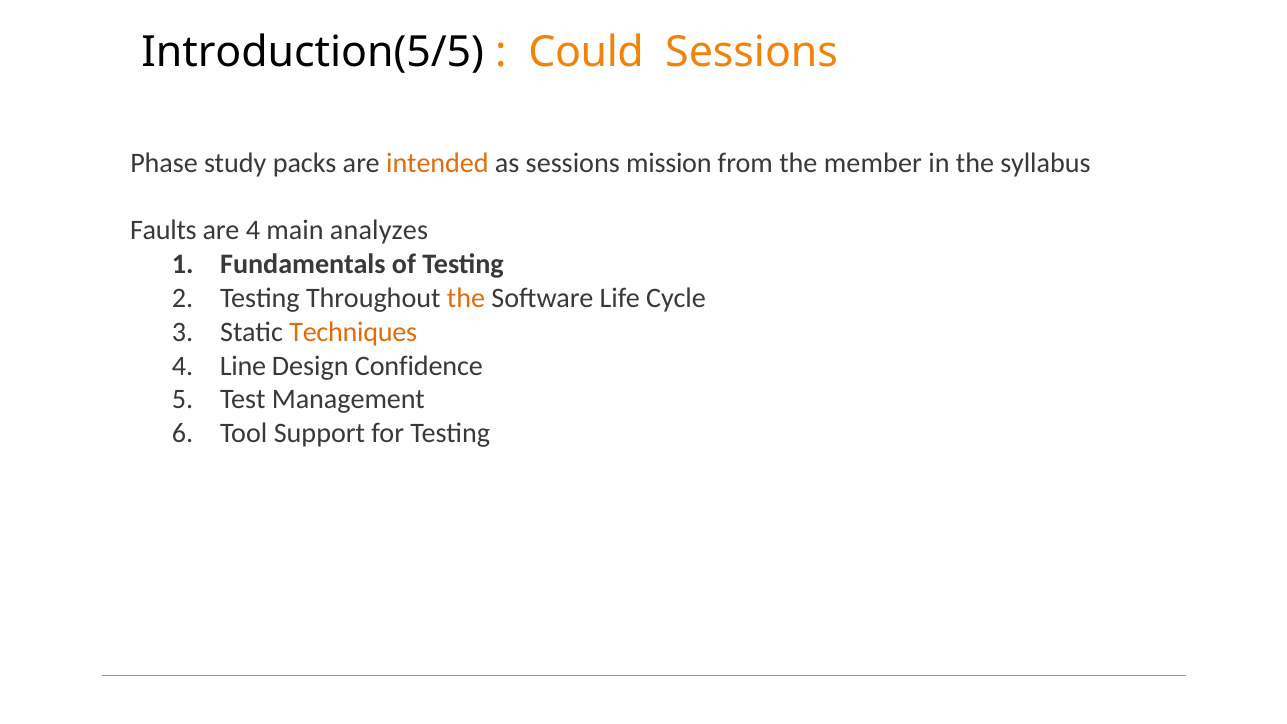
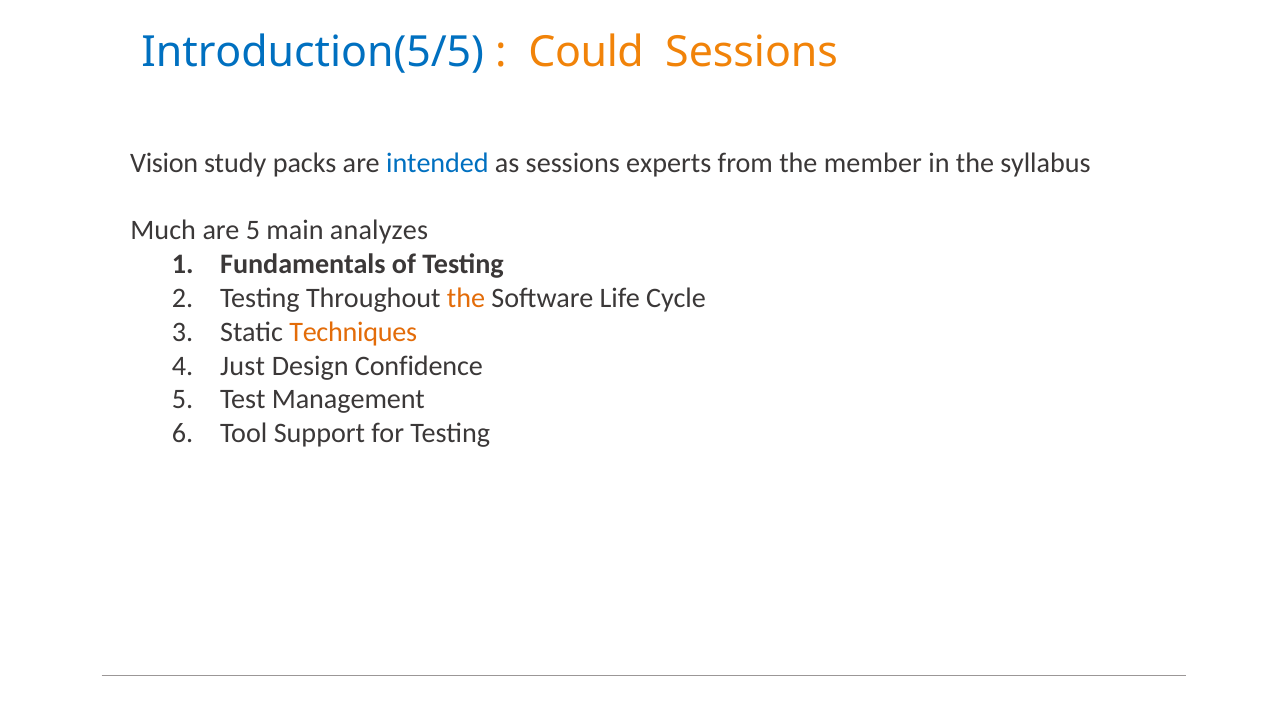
Introduction(5/5 colour: black -> blue (313, 52)
Phase: Phase -> Vision (164, 163)
intended colour: orange -> blue (437, 163)
mission: mission -> experts (669, 163)
Faults: Faults -> Much (163, 231)
are 4: 4 -> 5 (253, 231)
Line: Line -> Just (243, 366)
